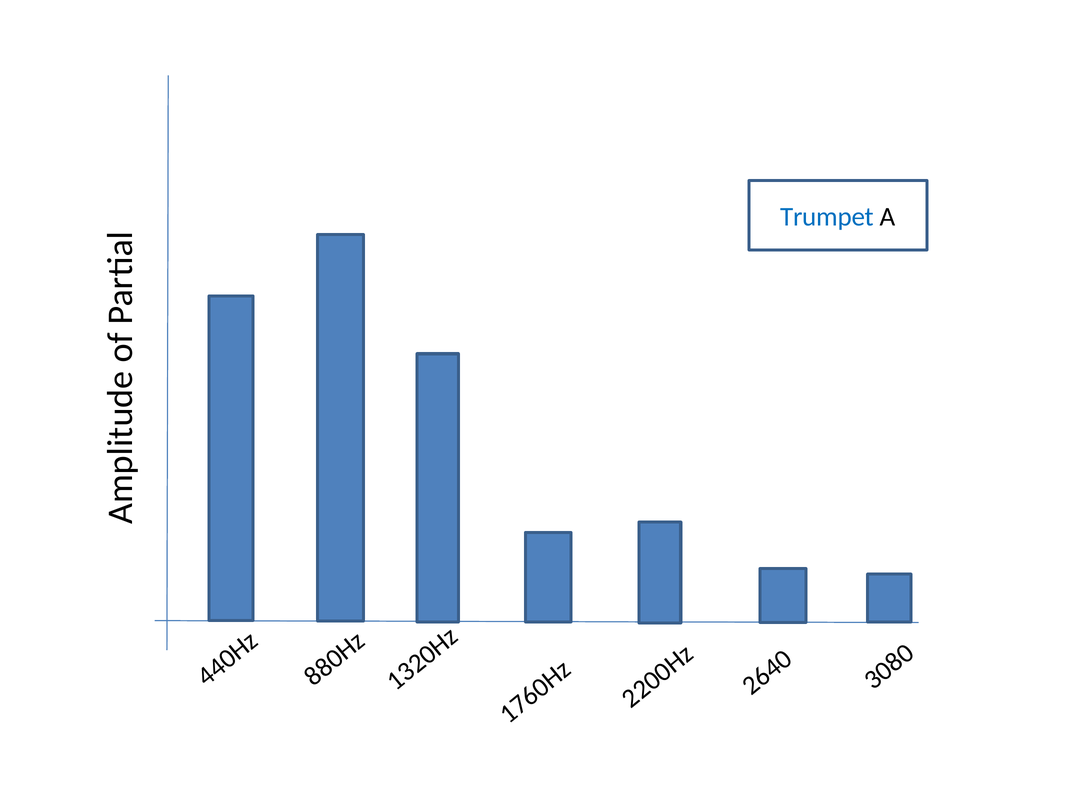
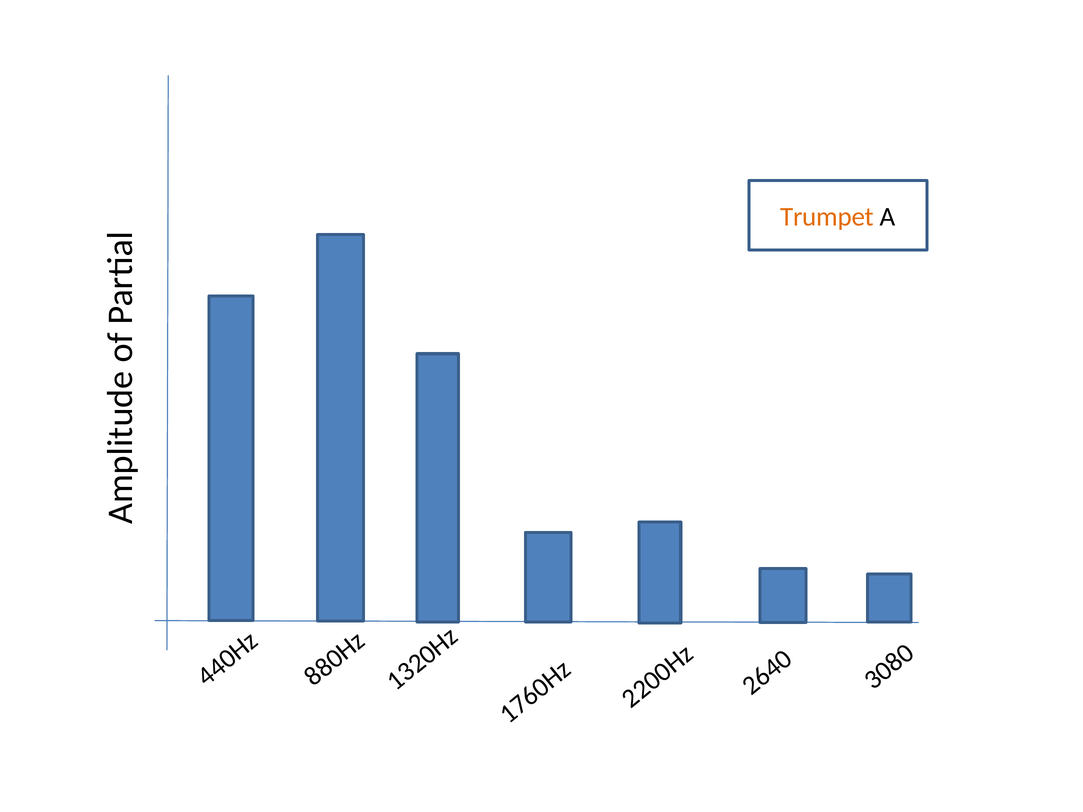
Trumpet colour: blue -> orange (827, 217)
